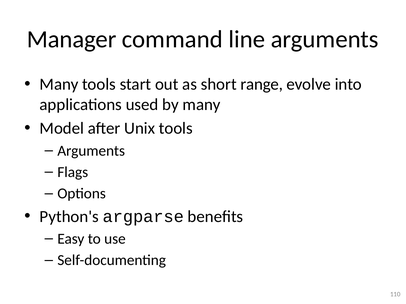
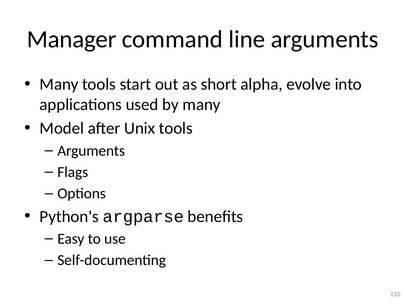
range: range -> alpha (262, 84)
